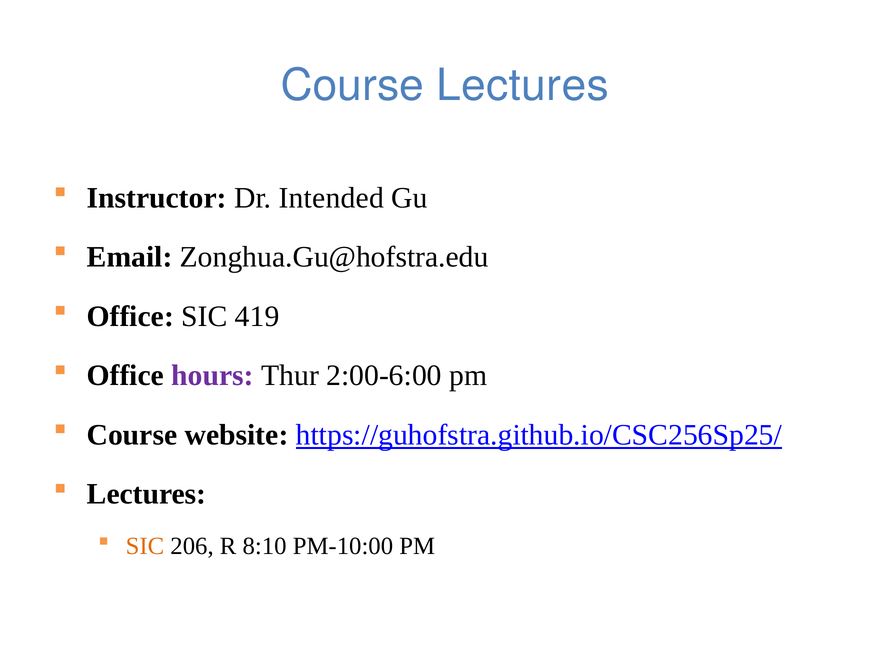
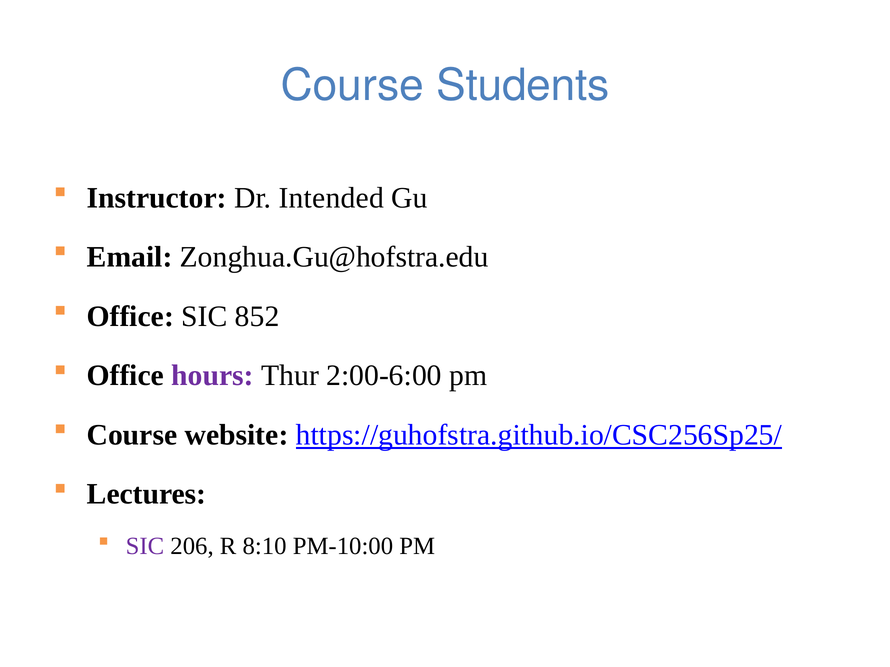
Course Lectures: Lectures -> Students (523, 85)
419: 419 -> 852 (257, 317)
SIC colour: orange -> purple (145, 547)
